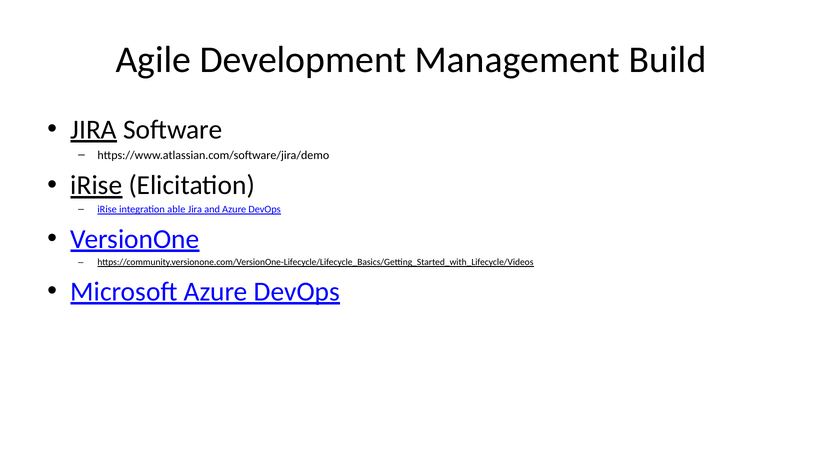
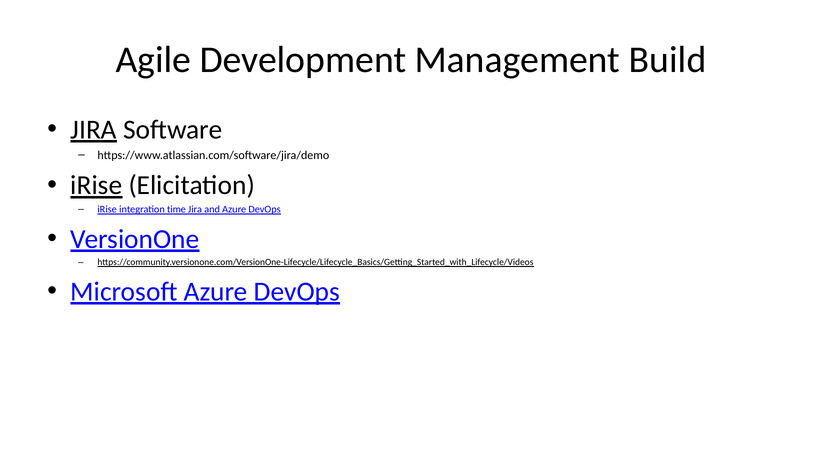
able: able -> time (176, 209)
